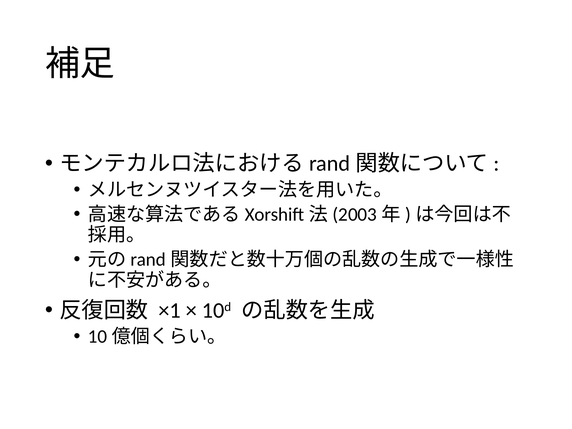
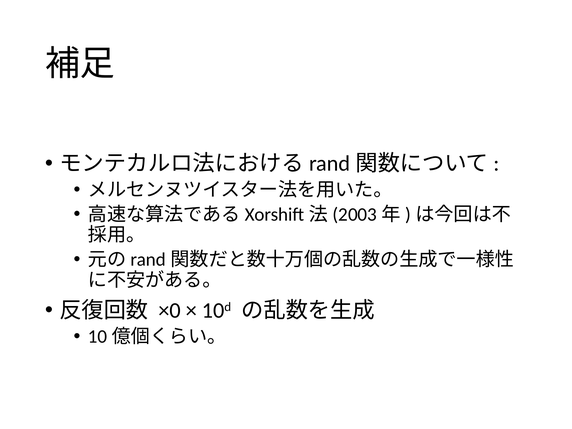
×1: ×1 -> ×0 (170, 310)
